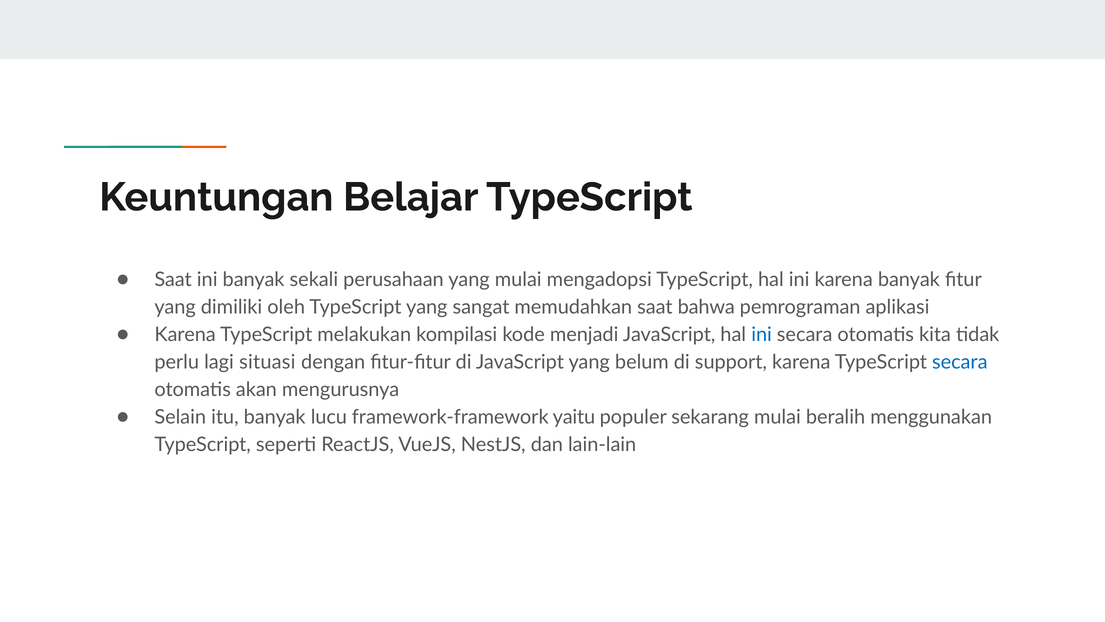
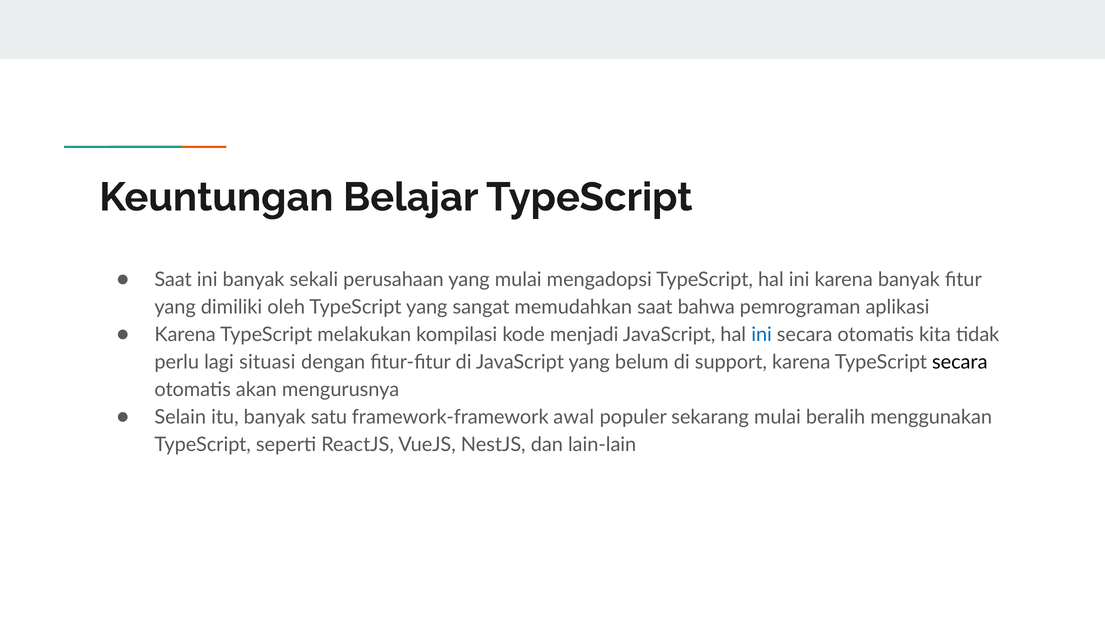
secara colour: blue -> black (960, 362)
lucu: lucu -> satu (329, 417)
yaitu: yaitu -> awal (574, 417)
